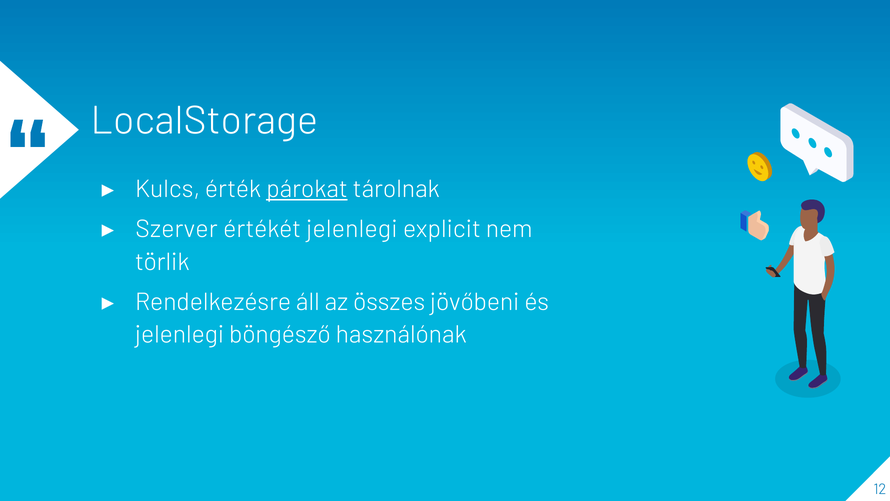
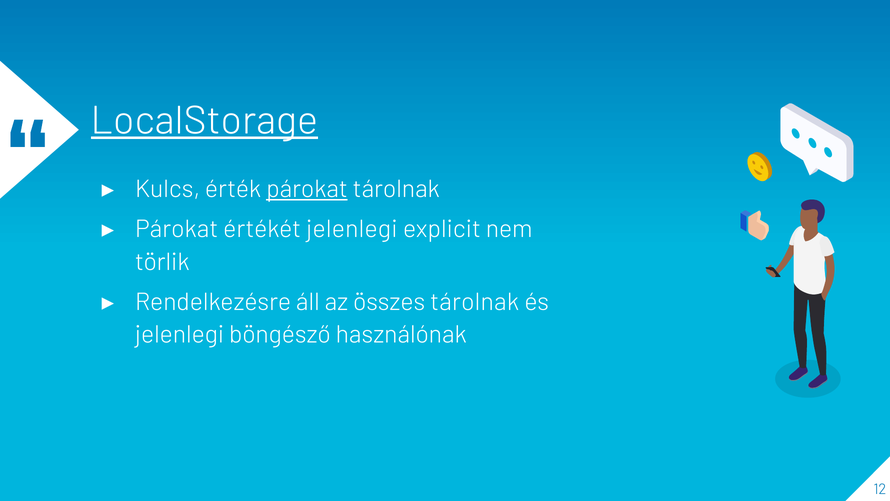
LocalStorage underline: none -> present (205, 121)
Szerver: Szerver -> Párokat (177, 229)
összes jövőbeni: jövőbeni -> tárolnak (475, 302)
